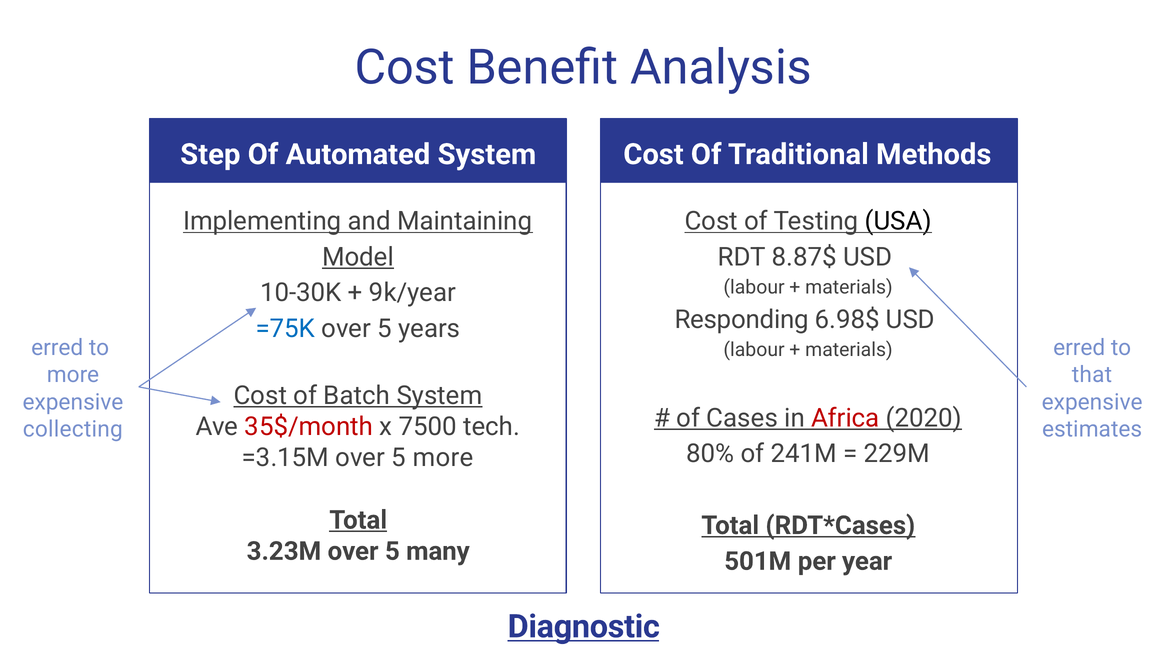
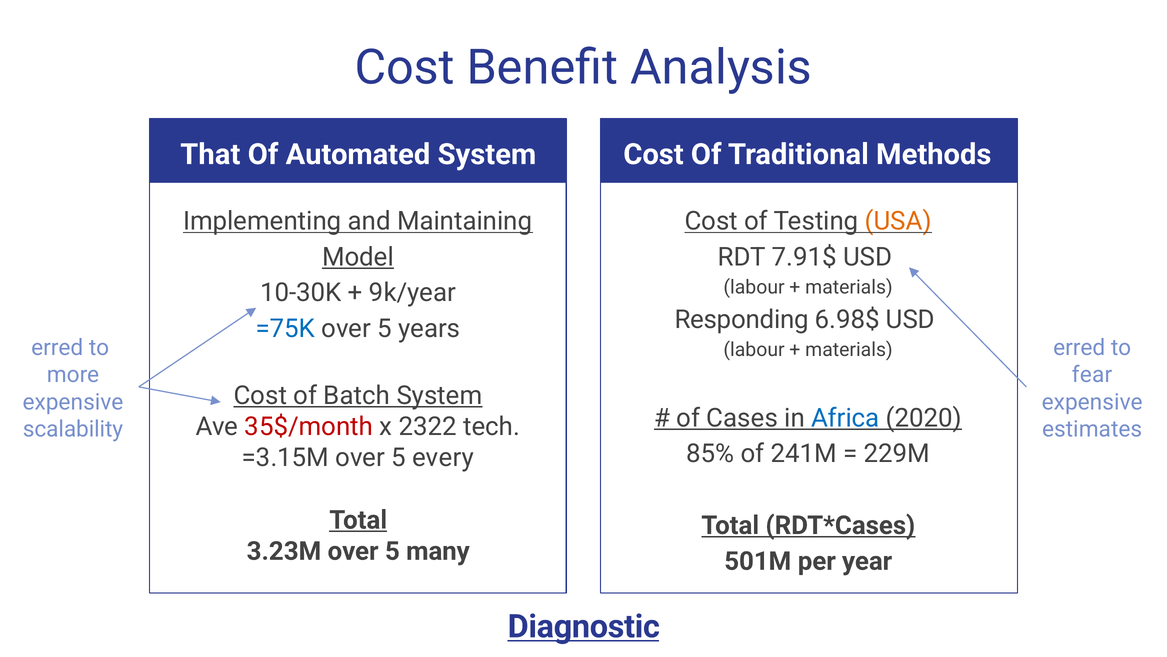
Step: Step -> That (210, 154)
USA colour: black -> orange (898, 221)
8.87$: 8.87$ -> 7.91$ (804, 257)
that: that -> fear (1092, 375)
Africa colour: red -> blue (845, 418)
7500: 7500 -> 2322 (428, 426)
collecting: collecting -> scalability (73, 429)
80%: 80% -> 85% (710, 454)
5 more: more -> every (443, 457)
